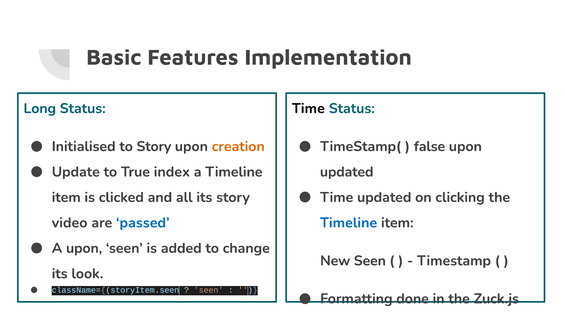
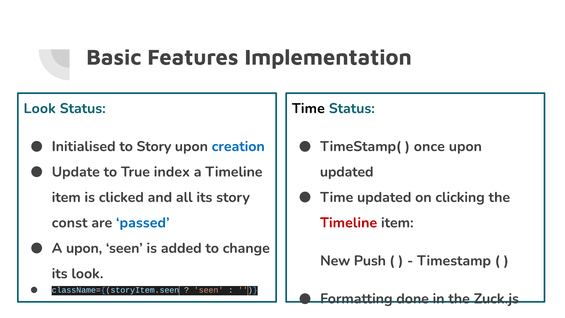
Long: Long -> Look (40, 108)
creation colour: orange -> blue (238, 146)
false: false -> once (429, 146)
video: video -> const (70, 223)
Timeline colour: blue -> red (349, 223)
New Seen: Seen -> Push (370, 261)
